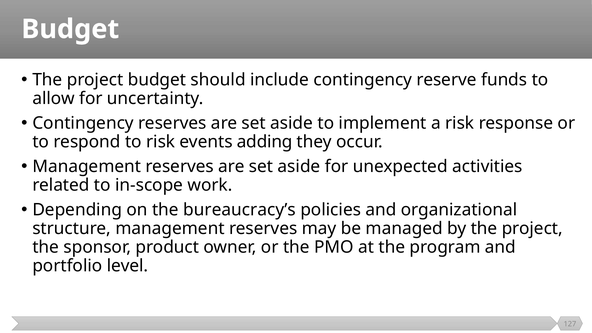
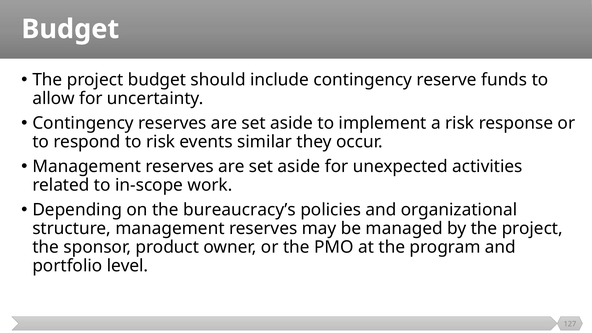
adding: adding -> similar (265, 142)
